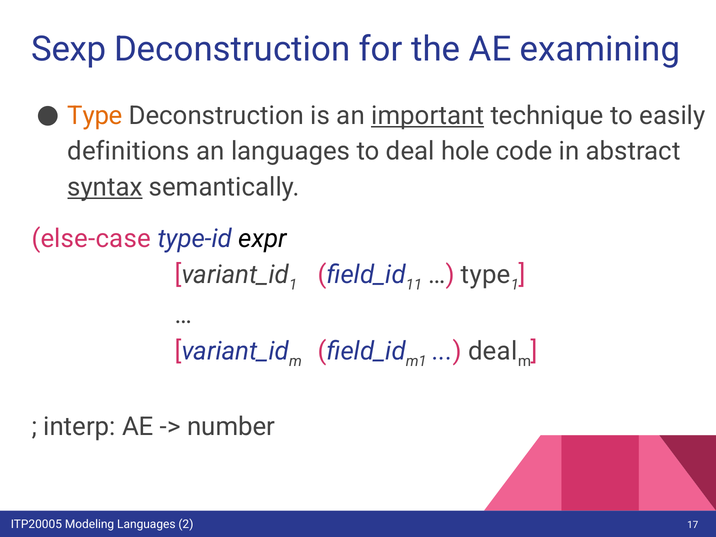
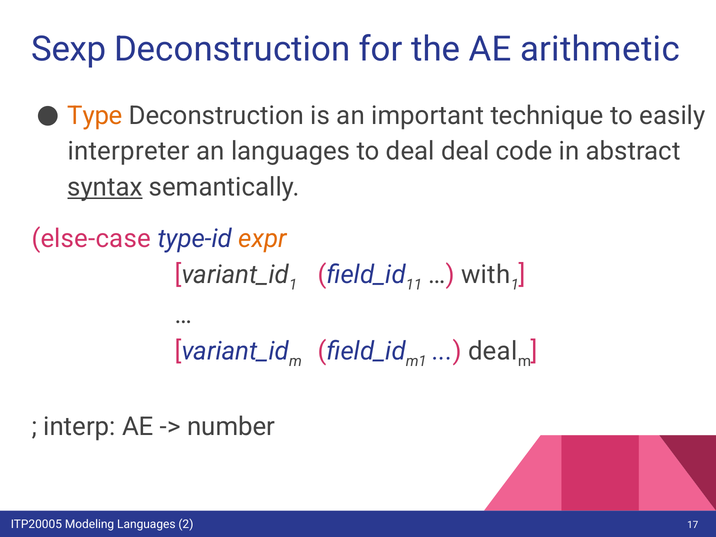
examining: examining -> arithmetic (600, 49)
important underline: present -> none (428, 116)
definitions: definitions -> interpreter (128, 151)
deal hole: hole -> deal (465, 151)
expr colour: black -> orange (263, 239)
type: type -> with (486, 275)
